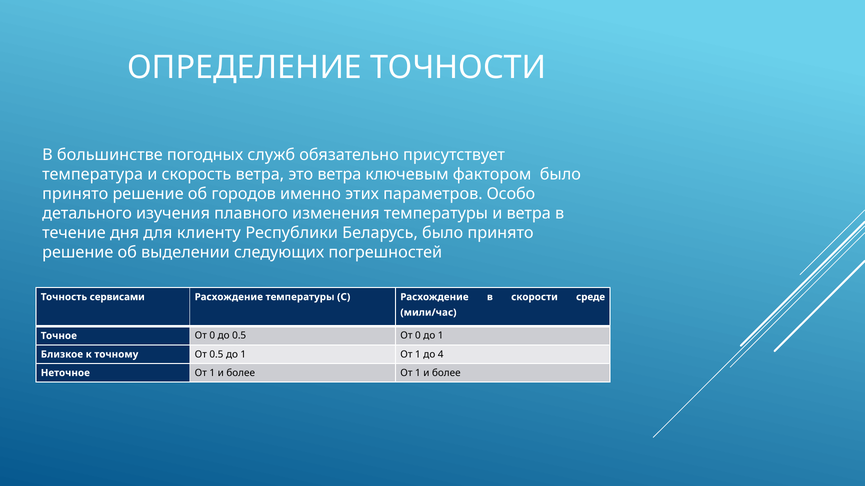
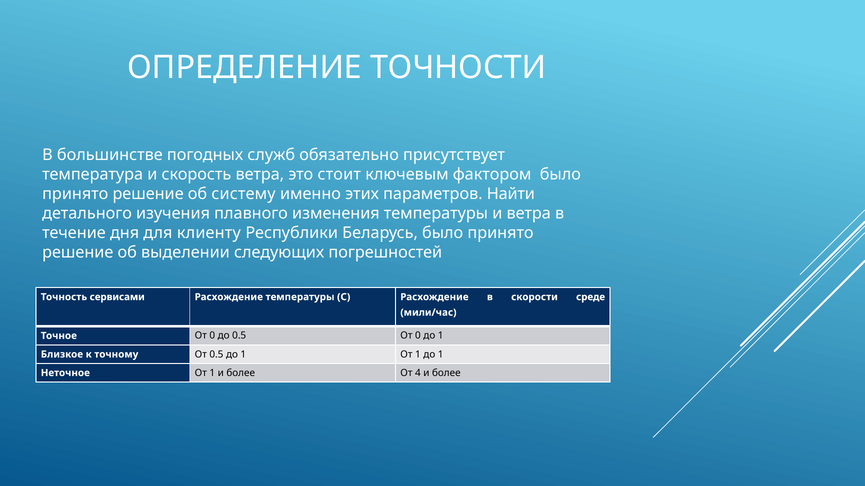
это ветра: ветра -> стоит (339, 175)
городов: городов -> систему (244, 194)
Особо: Особо -> Найти (511, 194)
1 до 4: 4 -> 1 (441, 355)
более От 1: 1 -> 4 (418, 373)
